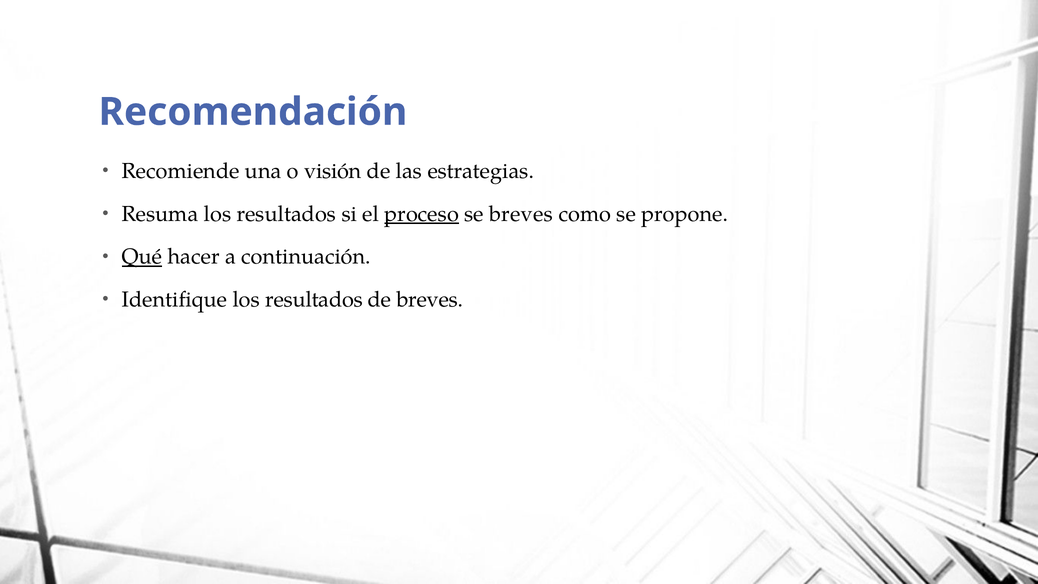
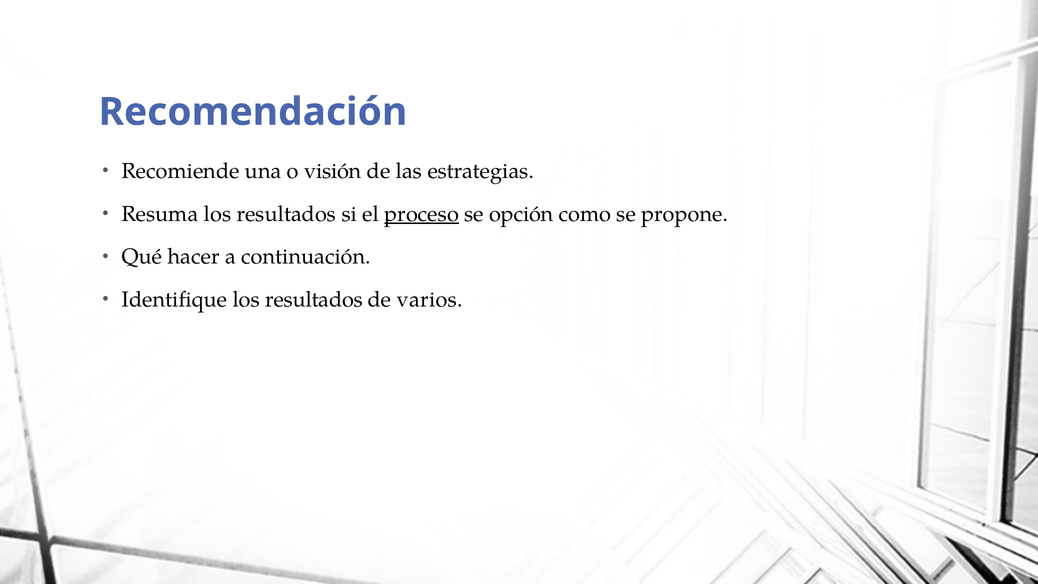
se breves: breves -> opción (521, 214)
Qué underline: present -> none (142, 257)
de breves: breves -> varios (430, 300)
